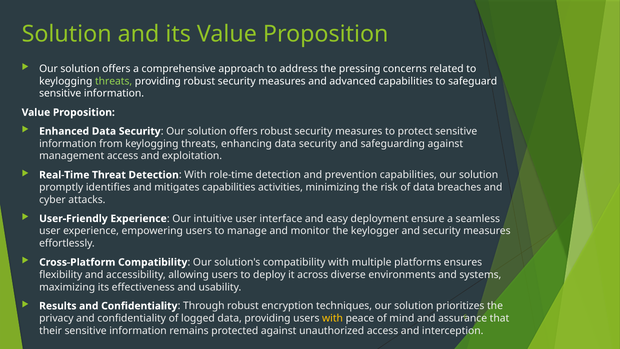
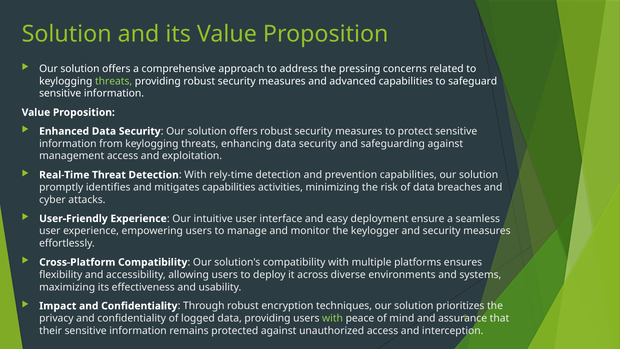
role-time: role-time -> rely-time (231, 175)
Results: Results -> Impact (58, 306)
with colour: yellow -> light green (333, 318)
